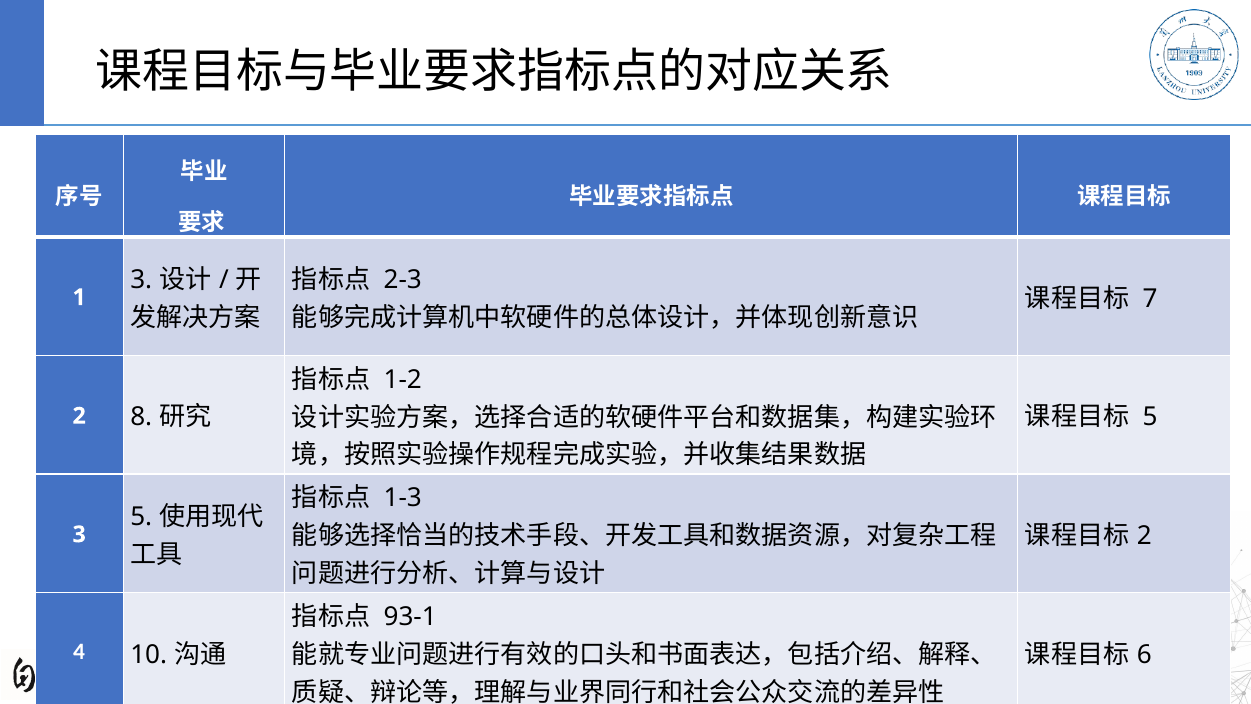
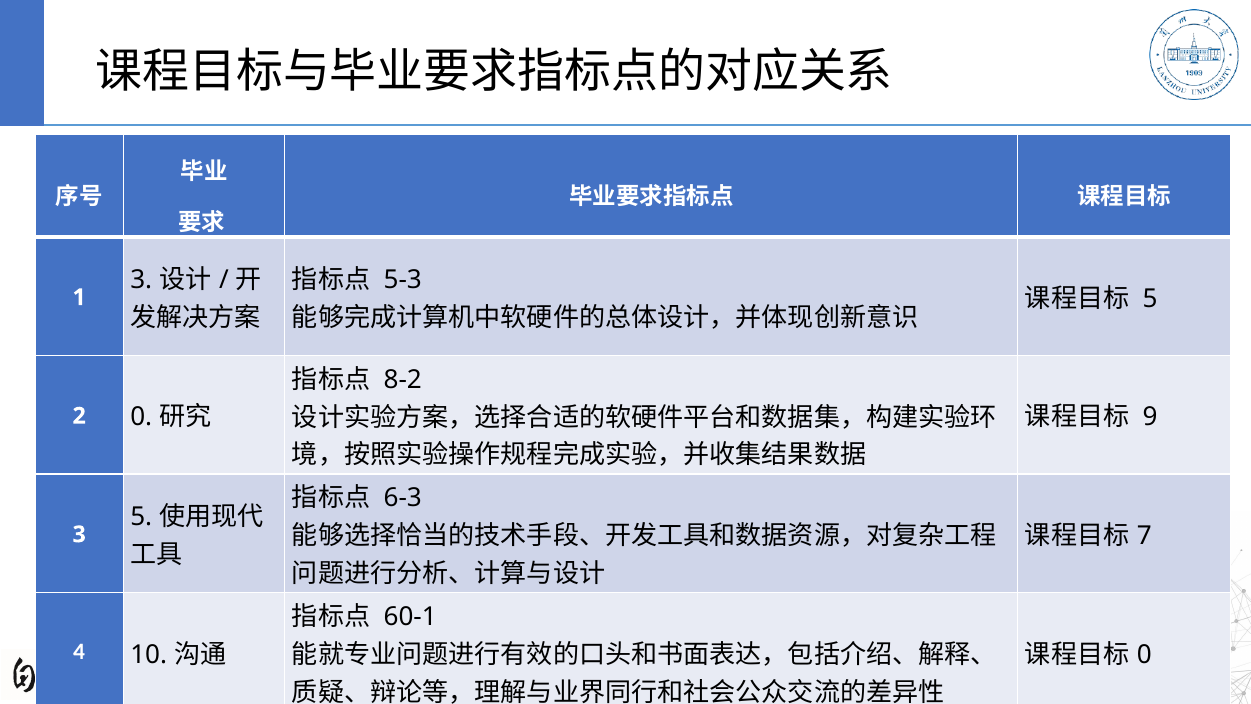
2-3: 2-3 -> 5-3 (403, 280)
7: 7 -> 5 (1150, 299)
1-2: 1-2 -> 8-2 (403, 379)
5: 5 -> 9 (1150, 417)
2 8: 8 -> 0 (141, 417)
1-3: 1-3 -> 6-3 (403, 498)
2: 2 -> 7 (1144, 536)
93-1: 93-1 -> 60-1 (410, 616)
6: 6 -> 0 (1144, 654)
